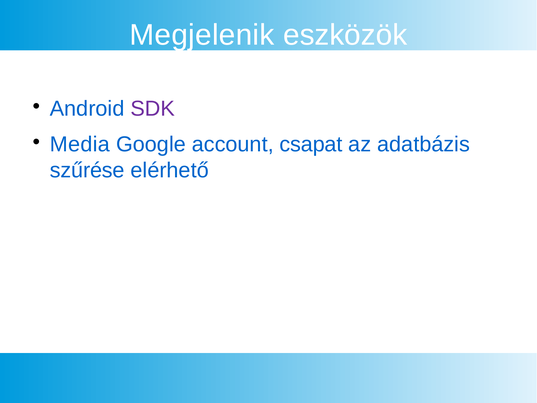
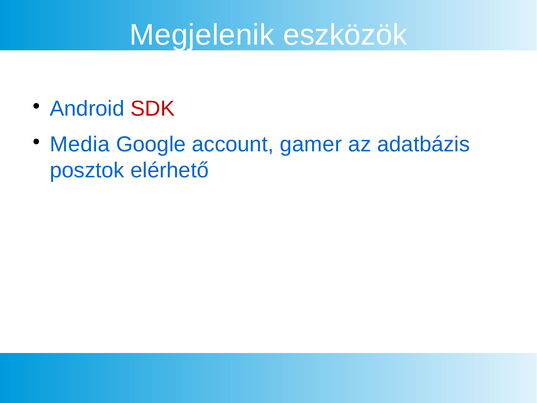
SDK colour: purple -> red (153, 109)
csapat: csapat -> gamer (311, 144)
szűrése: szűrése -> posztok (87, 170)
